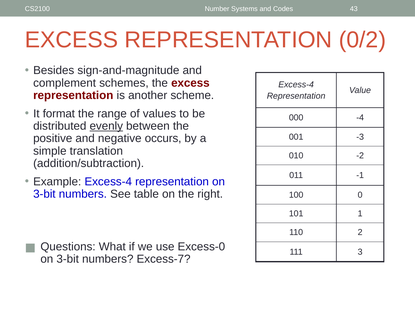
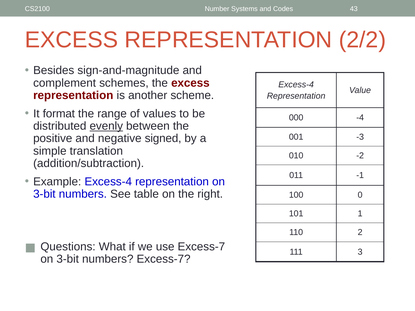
0/2: 0/2 -> 2/2 (362, 40)
occurs: occurs -> signed (163, 139)
use Excess-0: Excess-0 -> Excess-7 (201, 247)
